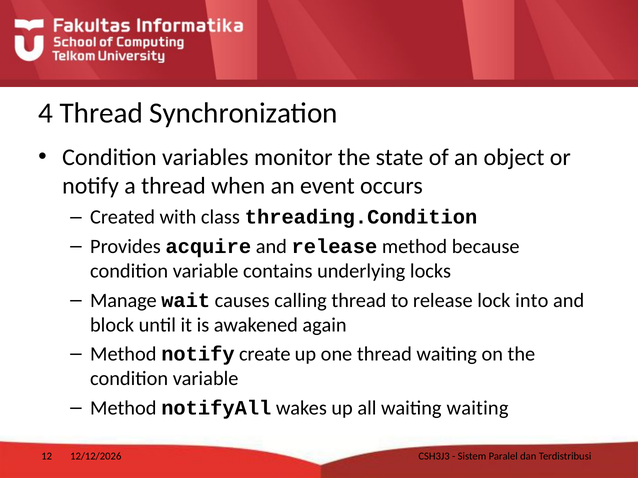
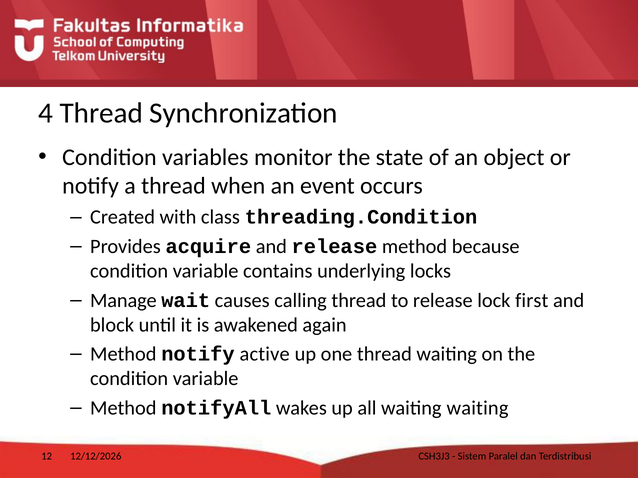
into: into -> first (532, 301)
create: create -> active (265, 355)
